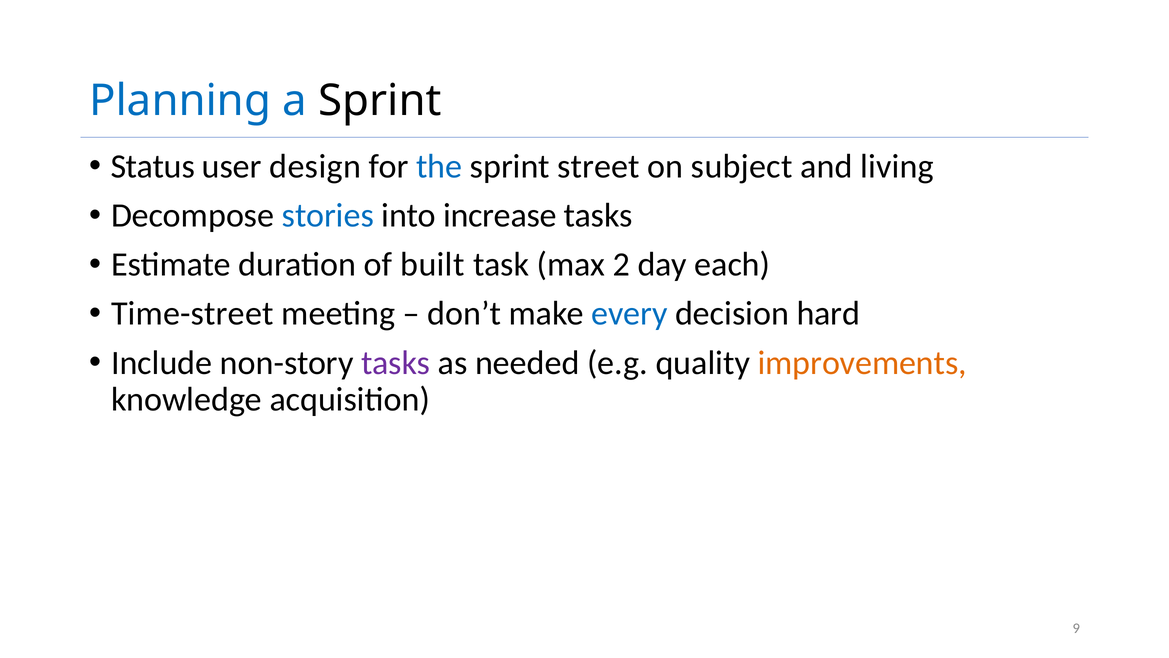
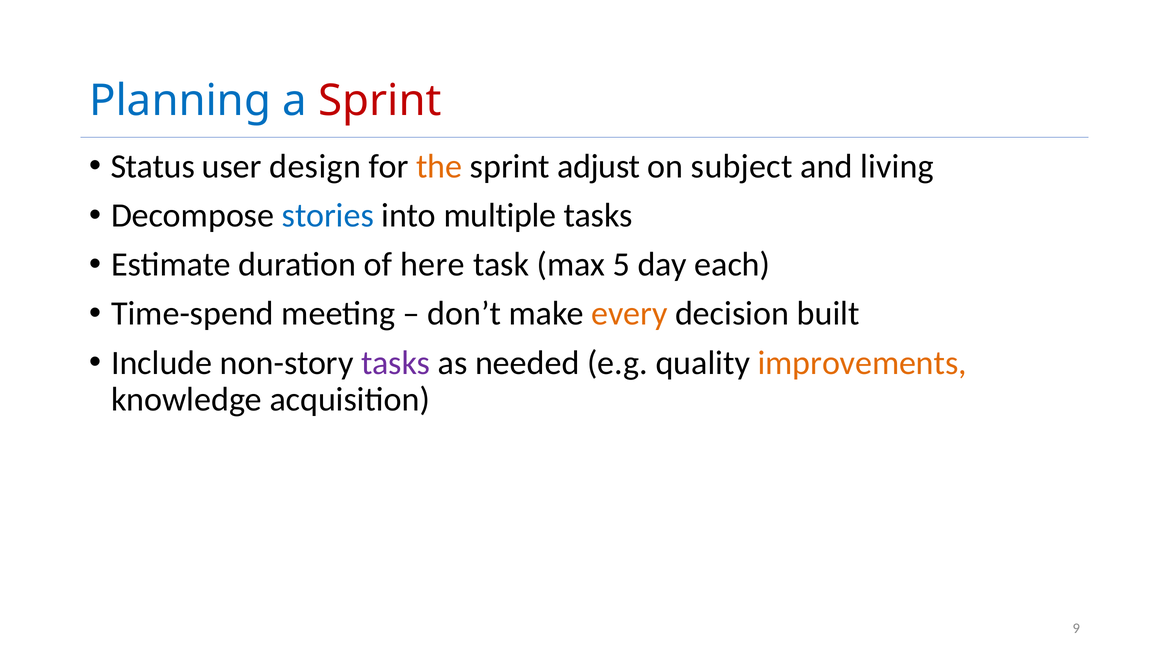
Sprint colour: black -> red (380, 100)
the colour: blue -> orange (439, 166)
street: street -> adjust (599, 166)
increase: increase -> multiple (500, 215)
built: built -> here (432, 264)
2: 2 -> 5 (621, 264)
Time-street: Time-street -> Time-spend (192, 313)
every colour: blue -> orange (629, 313)
hard: hard -> built (828, 313)
